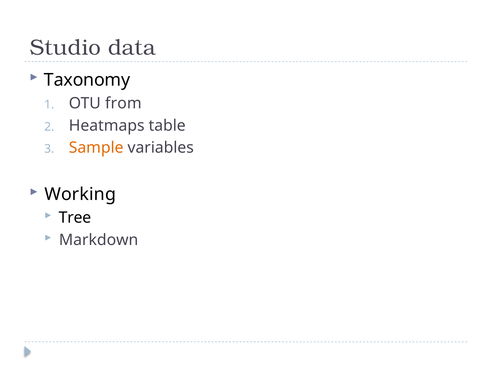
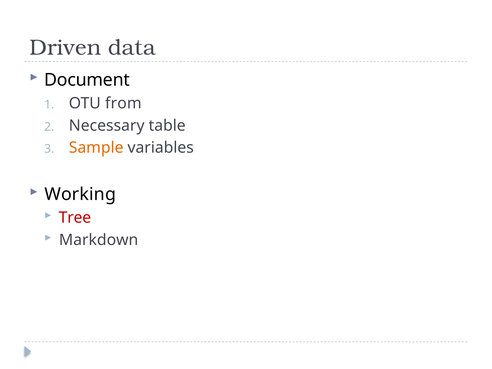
Studio: Studio -> Driven (65, 47)
Taxonomy: Taxonomy -> Document (87, 80)
Heatmaps: Heatmaps -> Necessary (107, 126)
Tree colour: black -> red (75, 218)
